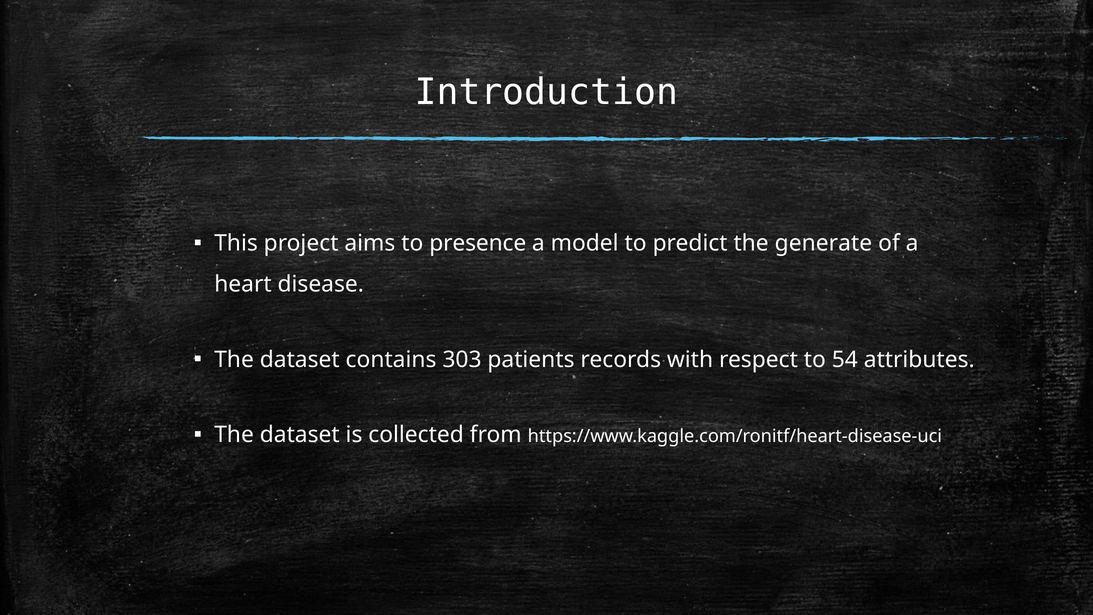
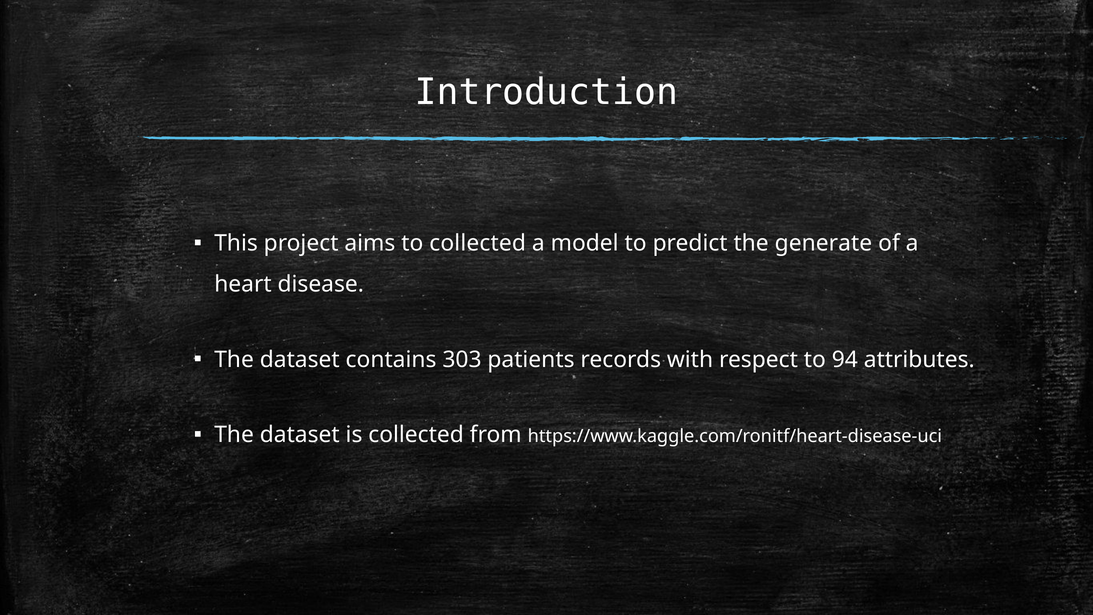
to presence: presence -> collected (478, 243)
54: 54 -> 94 (845, 360)
